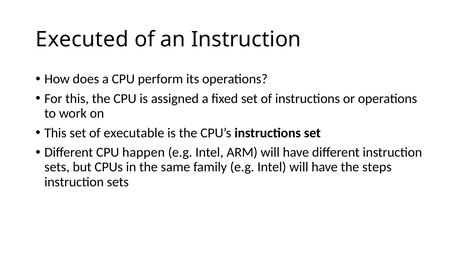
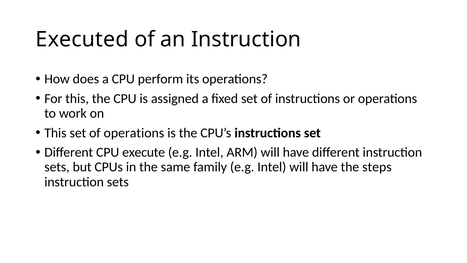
of executable: executable -> operations (134, 133)
happen: happen -> execute (144, 152)
